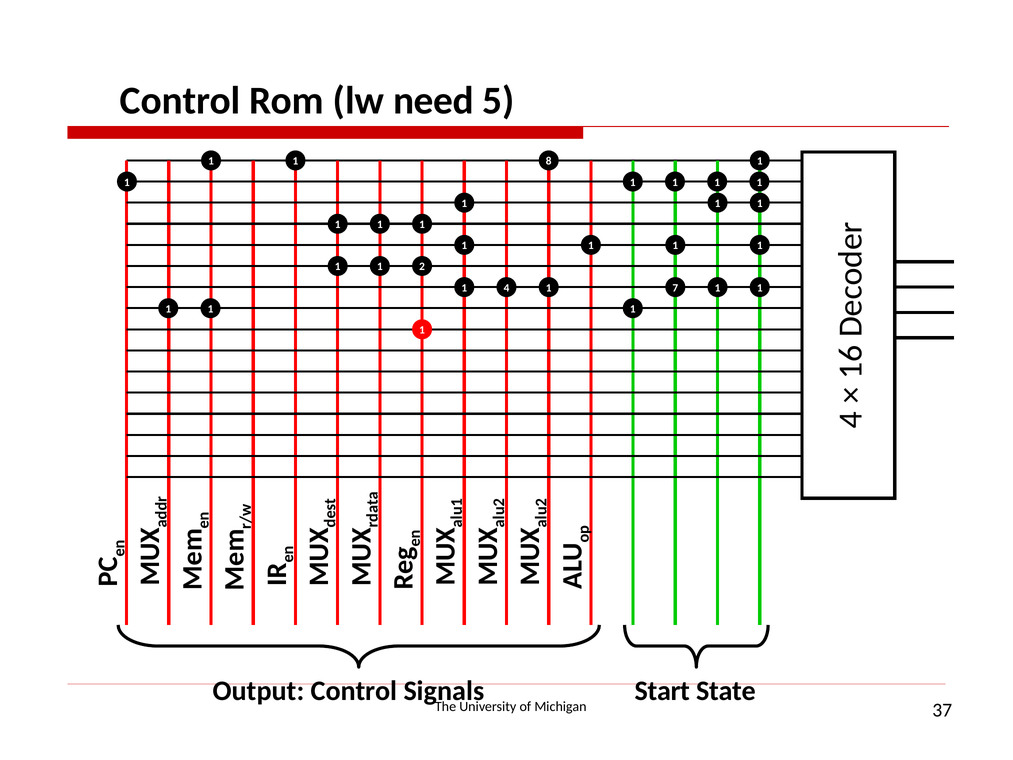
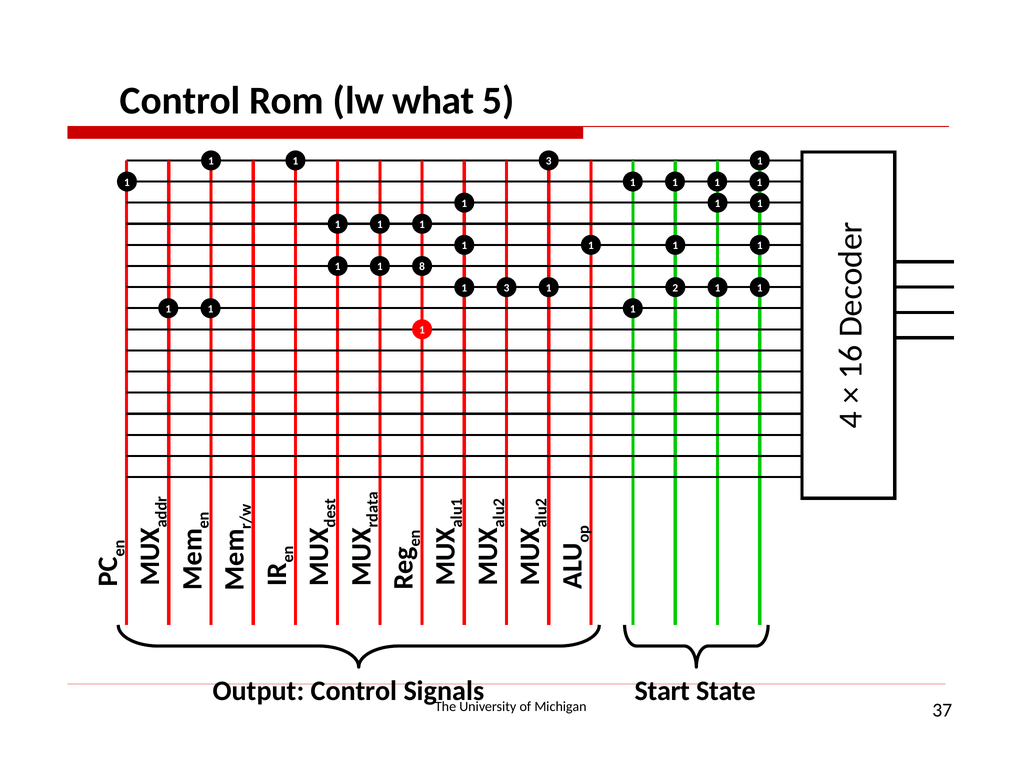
need: need -> what (433, 101)
8: 8 -> 3 (549, 161)
1 2: 2 -> 8 (422, 267)
4: 4 -> 3 (506, 288)
1 7: 7 -> 2 (675, 288)
